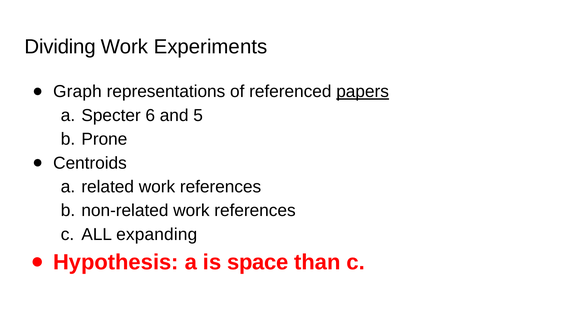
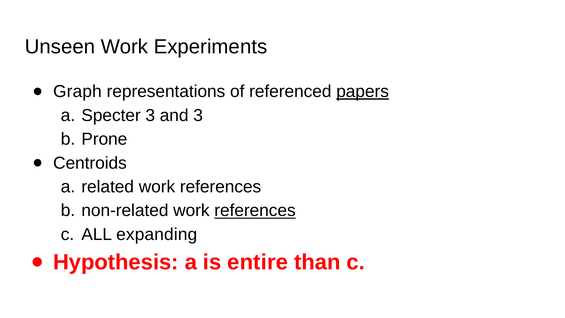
Dividing: Dividing -> Unseen (60, 47)
Specter 6: 6 -> 3 (150, 115)
and 5: 5 -> 3 (198, 115)
references underline: none -> present (255, 211)
space: space -> entire (258, 262)
